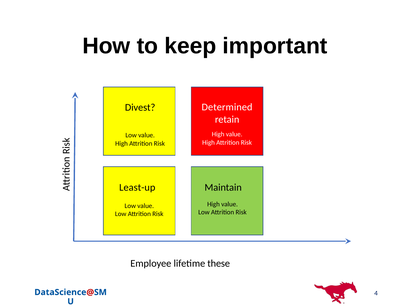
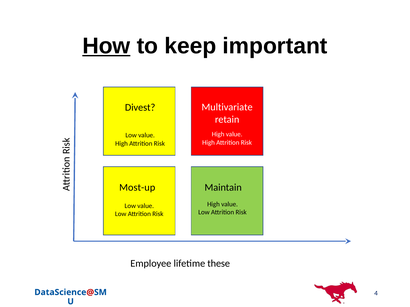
How underline: none -> present (106, 46)
Determined: Determined -> Multivariate (227, 107)
Least-up: Least-up -> Most-up (137, 188)
